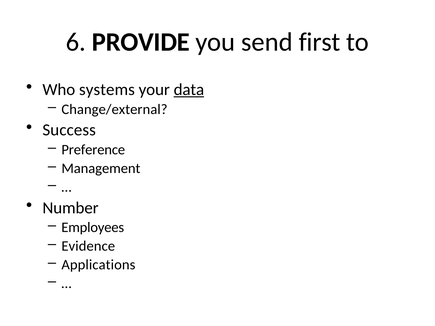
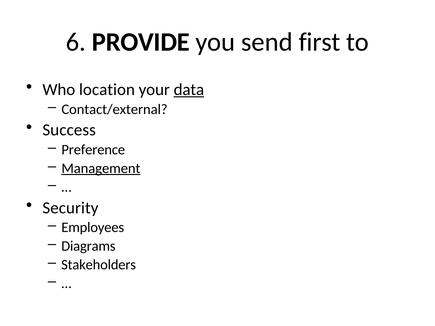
systems: systems -> location (107, 90)
Change/external: Change/external -> Contact/external (115, 109)
Management underline: none -> present (101, 168)
Number: Number -> Security (70, 208)
Evidence: Evidence -> Diagrams (88, 246)
Applications: Applications -> Stakeholders (99, 265)
